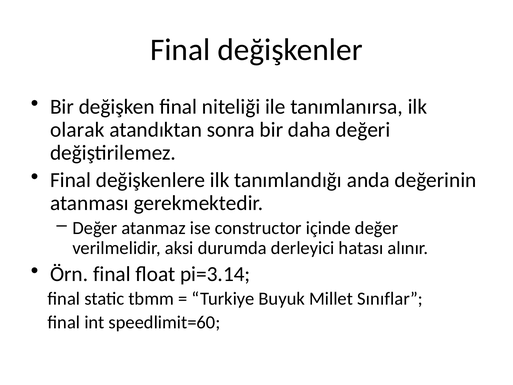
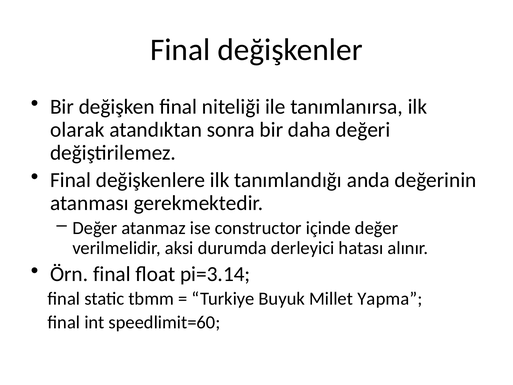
Sınıflar: Sınıflar -> Yapma (390, 299)
